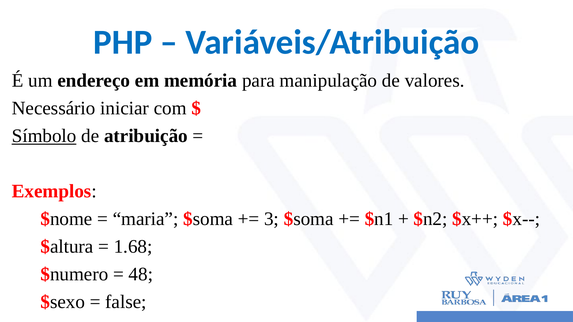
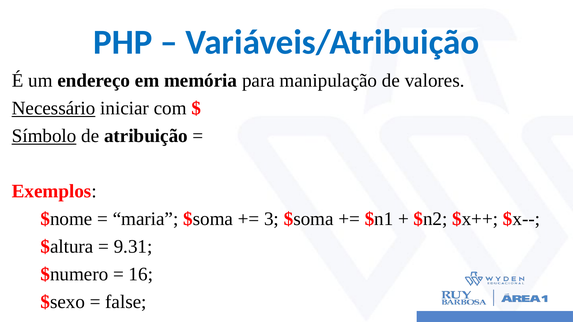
Necessário underline: none -> present (54, 108)
1.68: 1.68 -> 9.31 (133, 247)
48: 48 -> 16 (141, 275)
